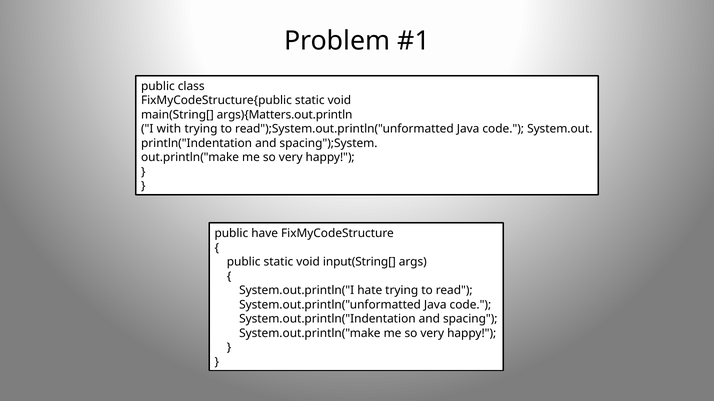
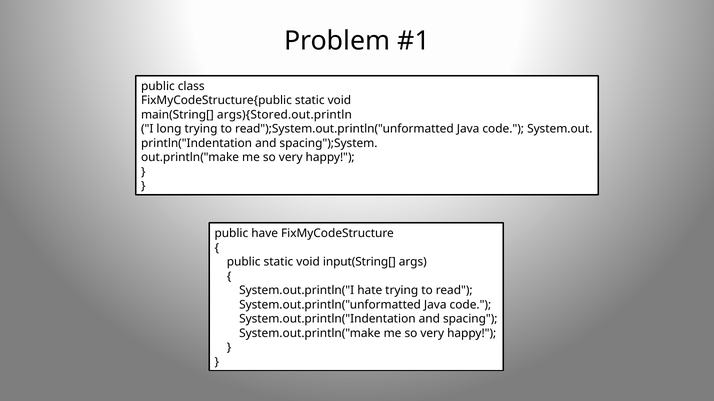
args){Matters.out.println: args){Matters.out.println -> args){Stored.out.println (284, 115)
with: with -> long (169, 129)
